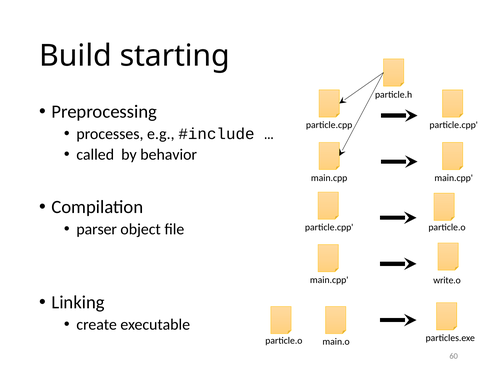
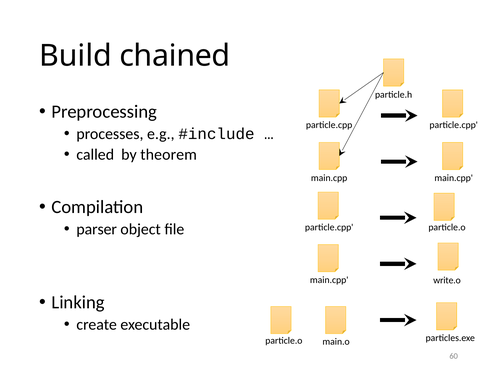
starting: starting -> chained (175, 56)
behavior: behavior -> theorem (169, 154)
